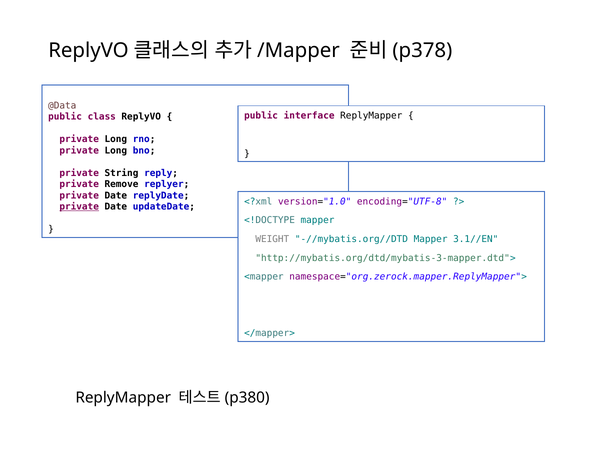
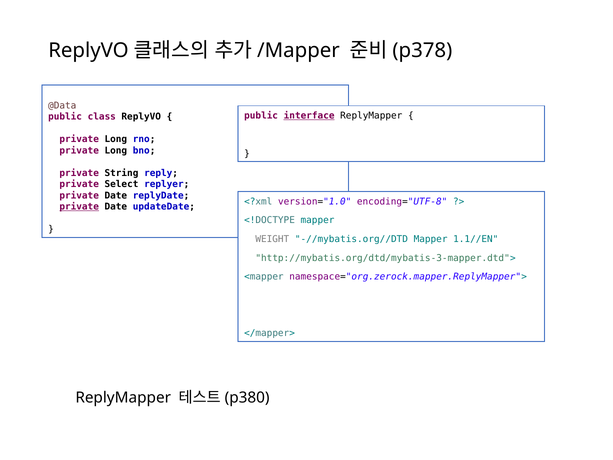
interface underline: none -> present (309, 116)
Remove: Remove -> Select (121, 184)
3.1//EN: 3.1//EN -> 1.1//EN (476, 239)
